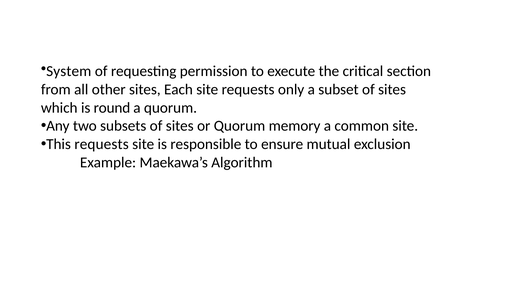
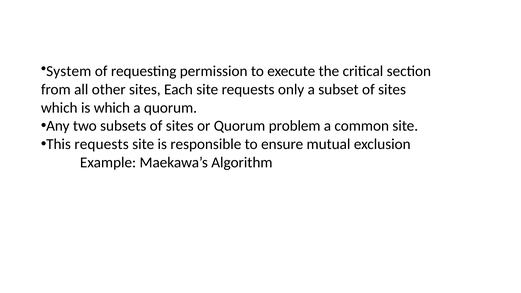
is round: round -> which (112, 108)
memory: memory -> problem (295, 126)
